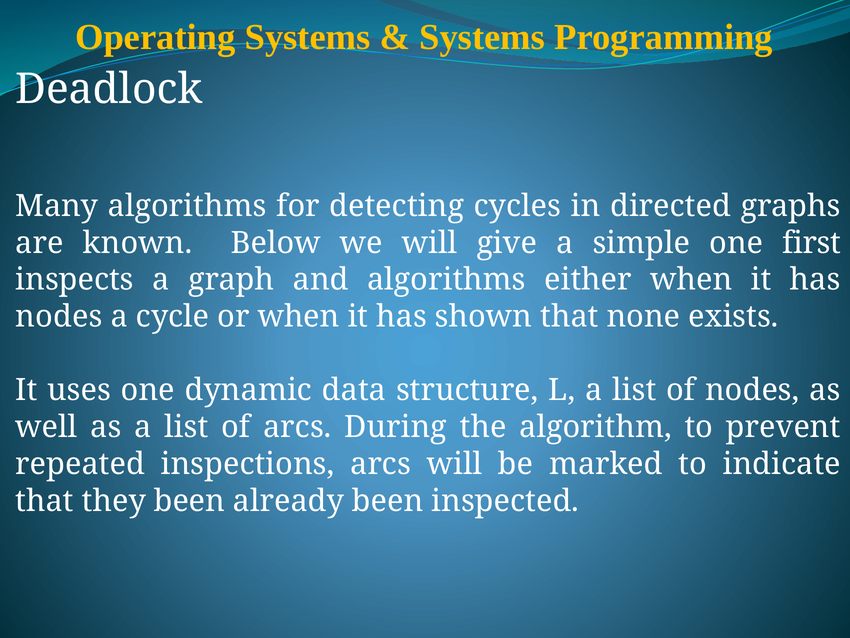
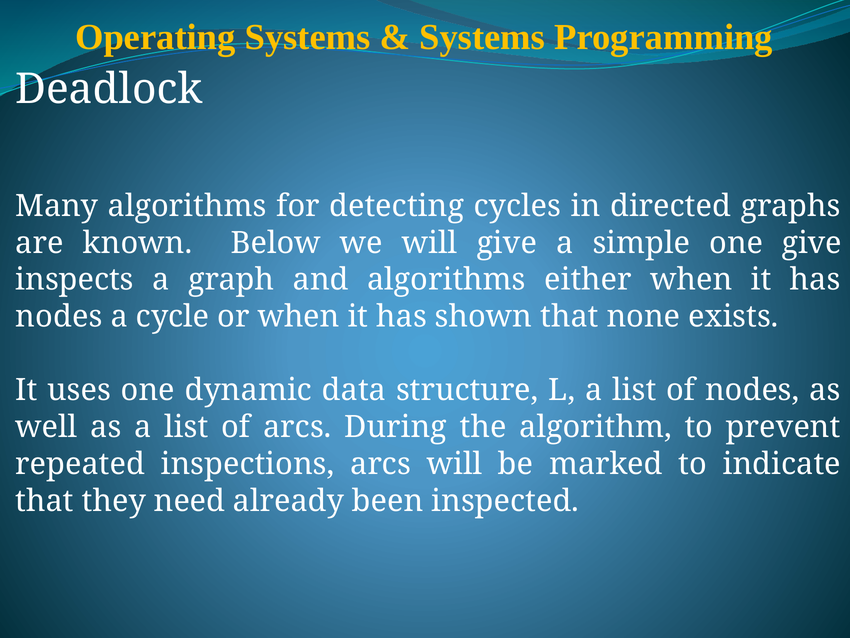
one first: first -> give (812, 243)
they been: been -> need (189, 500)
